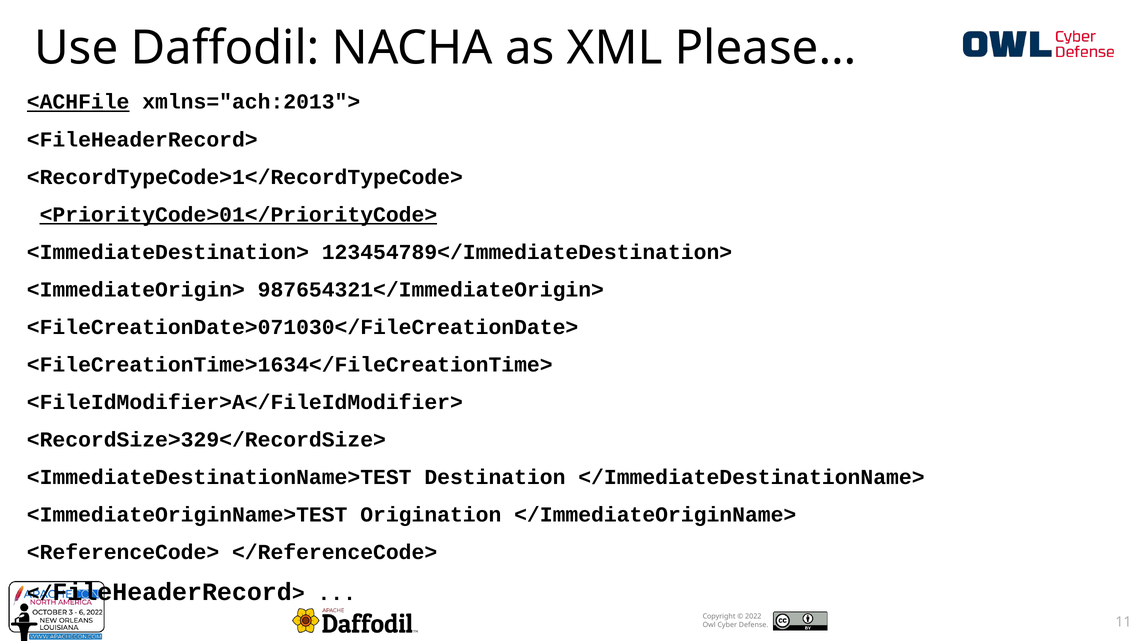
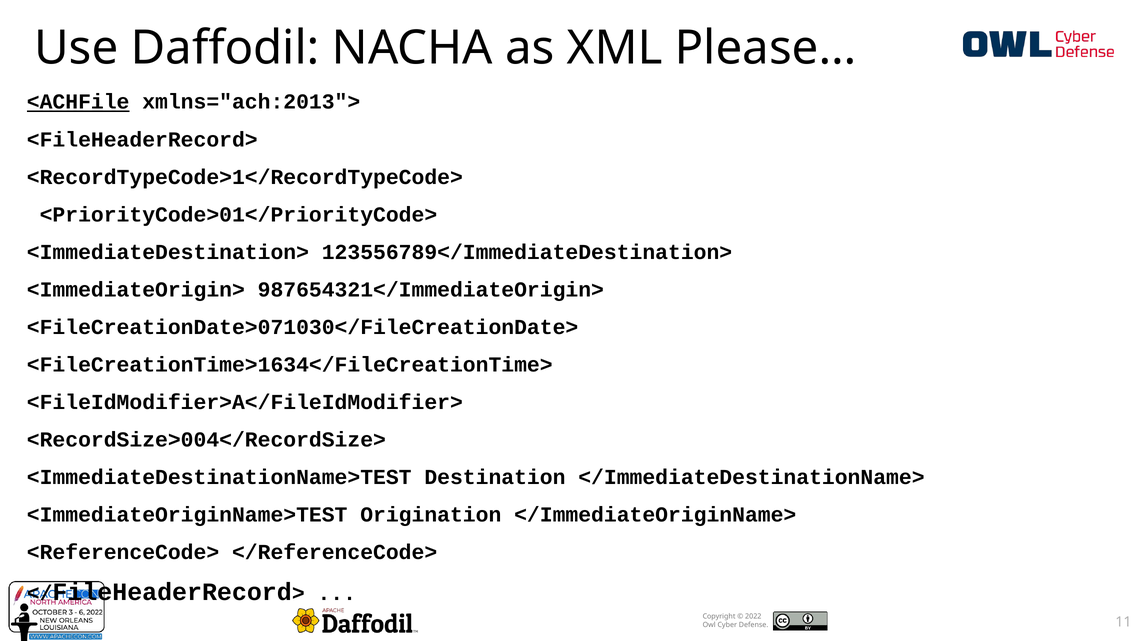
<PriorityCode>01</PriorityCode> underline: present -> none (238, 215)
123454789</ImmediateDestination>: 123454789</ImmediateDestination> -> 123556789</ImmediateDestination> (527, 252)
<RecordSize>329</RecordSize>: <RecordSize>329</RecordSize> -> <RecordSize>004</RecordSize> (206, 440)
